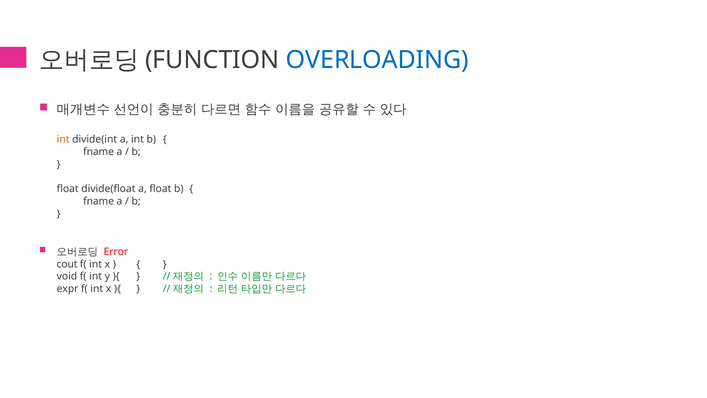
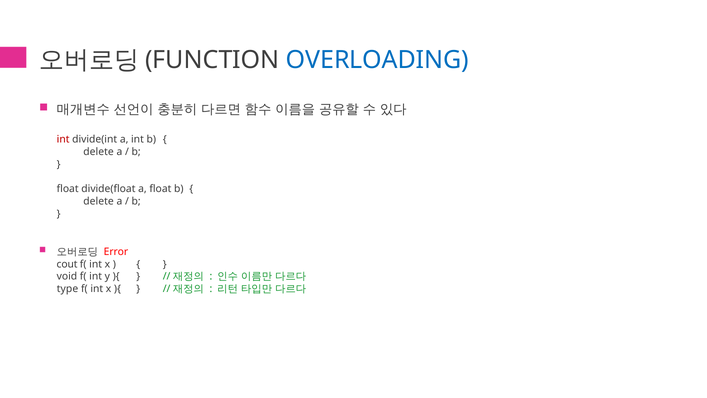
int colour: orange -> red (63, 139)
fname: fname -> delete (99, 152)
fname: fname -> delete (99, 201)
expr: expr -> type (67, 289)
